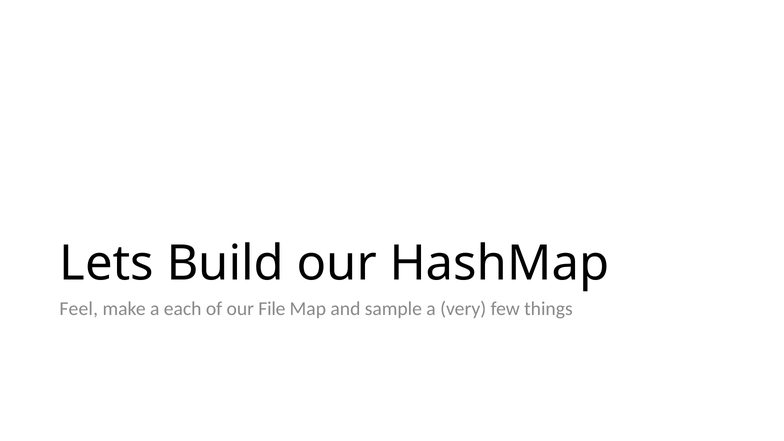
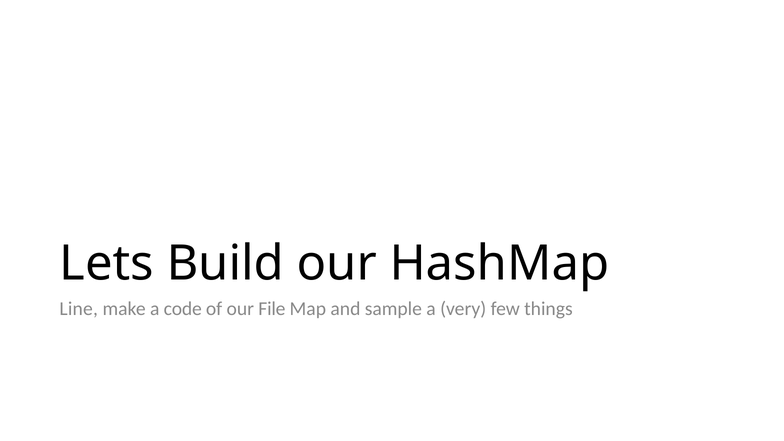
Feel: Feel -> Line (79, 309)
each: each -> code (183, 309)
